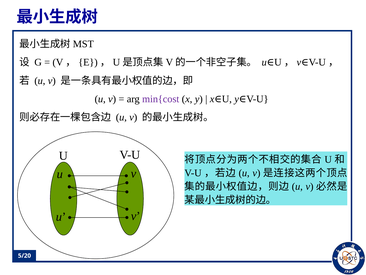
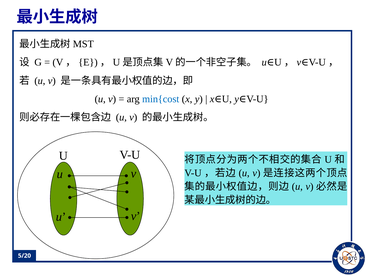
min{cost colour: purple -> blue (161, 99)
